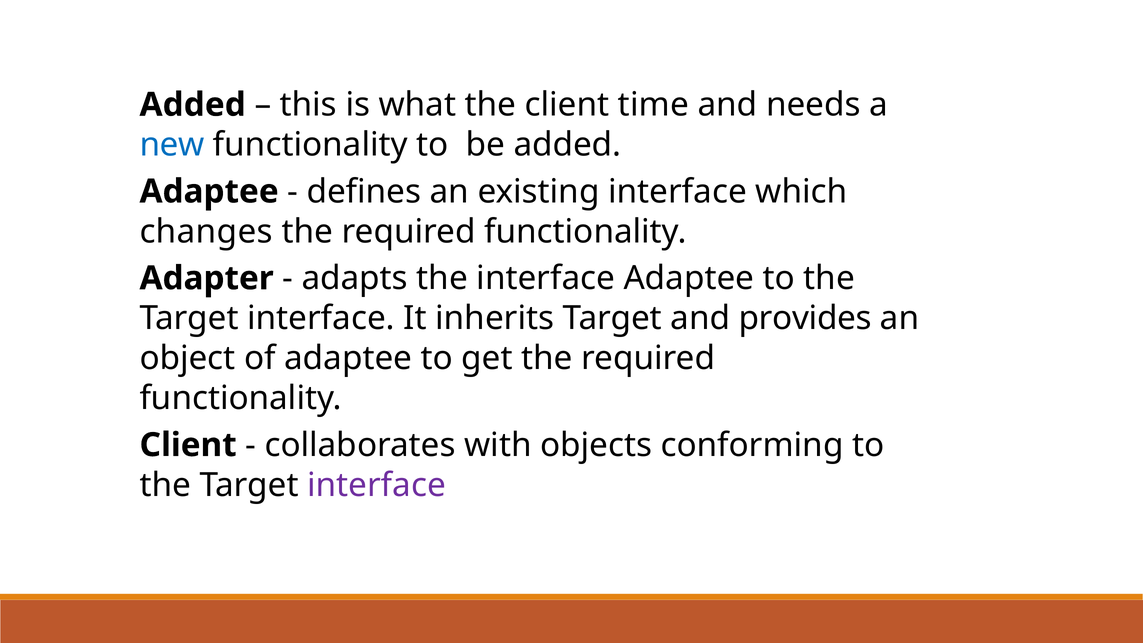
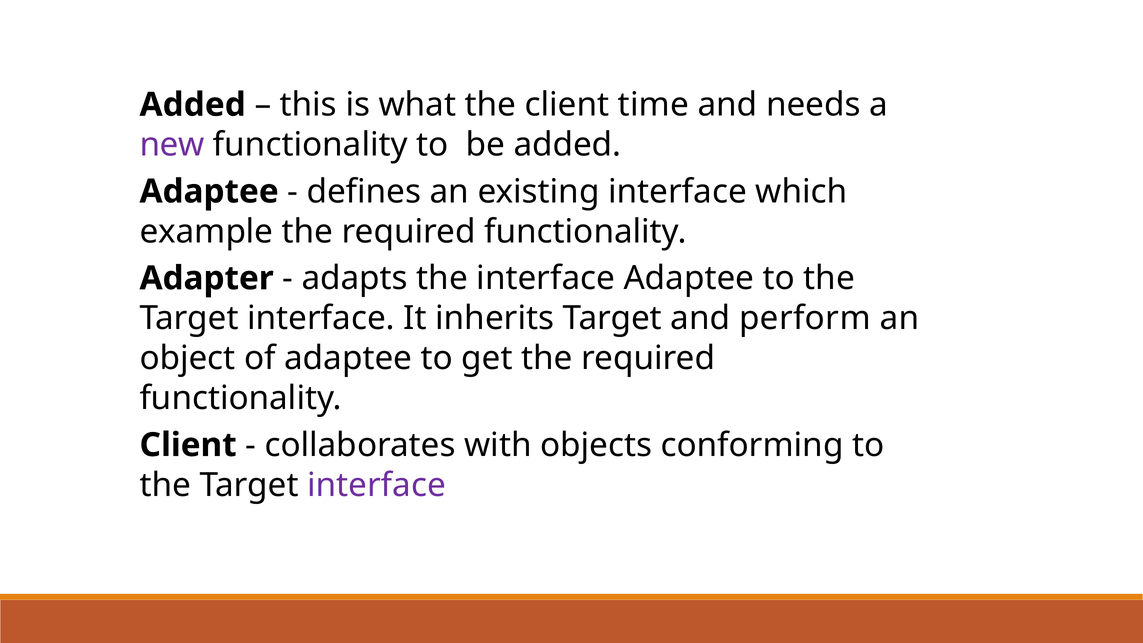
new colour: blue -> purple (172, 145)
changes: changes -> example (206, 232)
provides: provides -> perform (805, 318)
